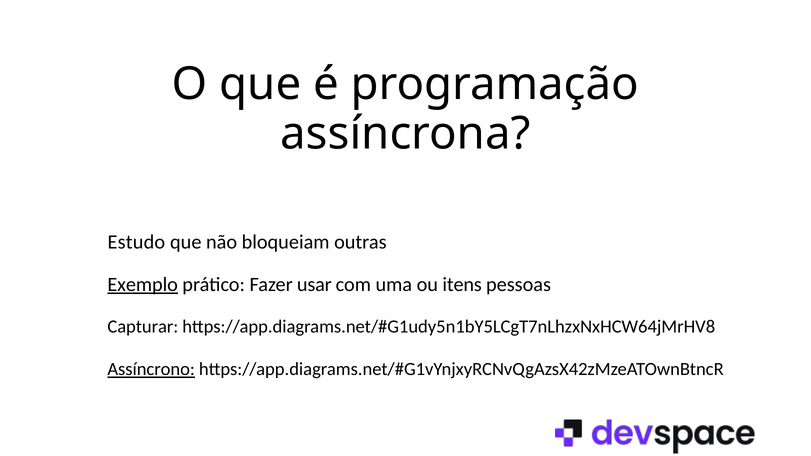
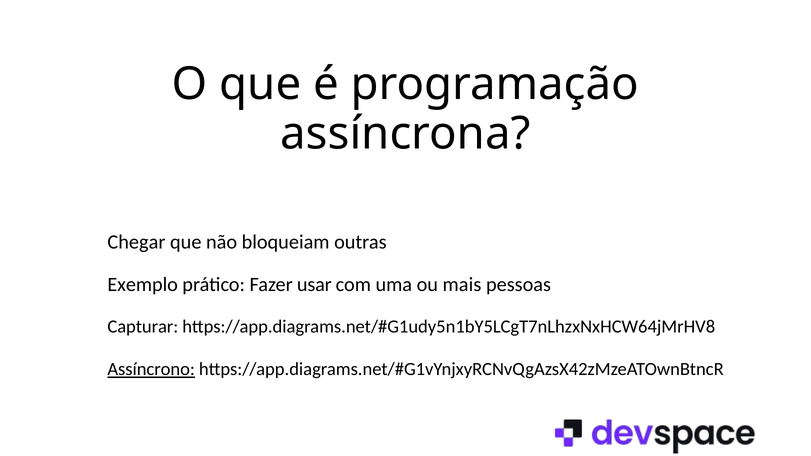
Estudo: Estudo -> Chegar (136, 242)
Exemplo underline: present -> none (143, 285)
itens: itens -> mais (462, 285)
